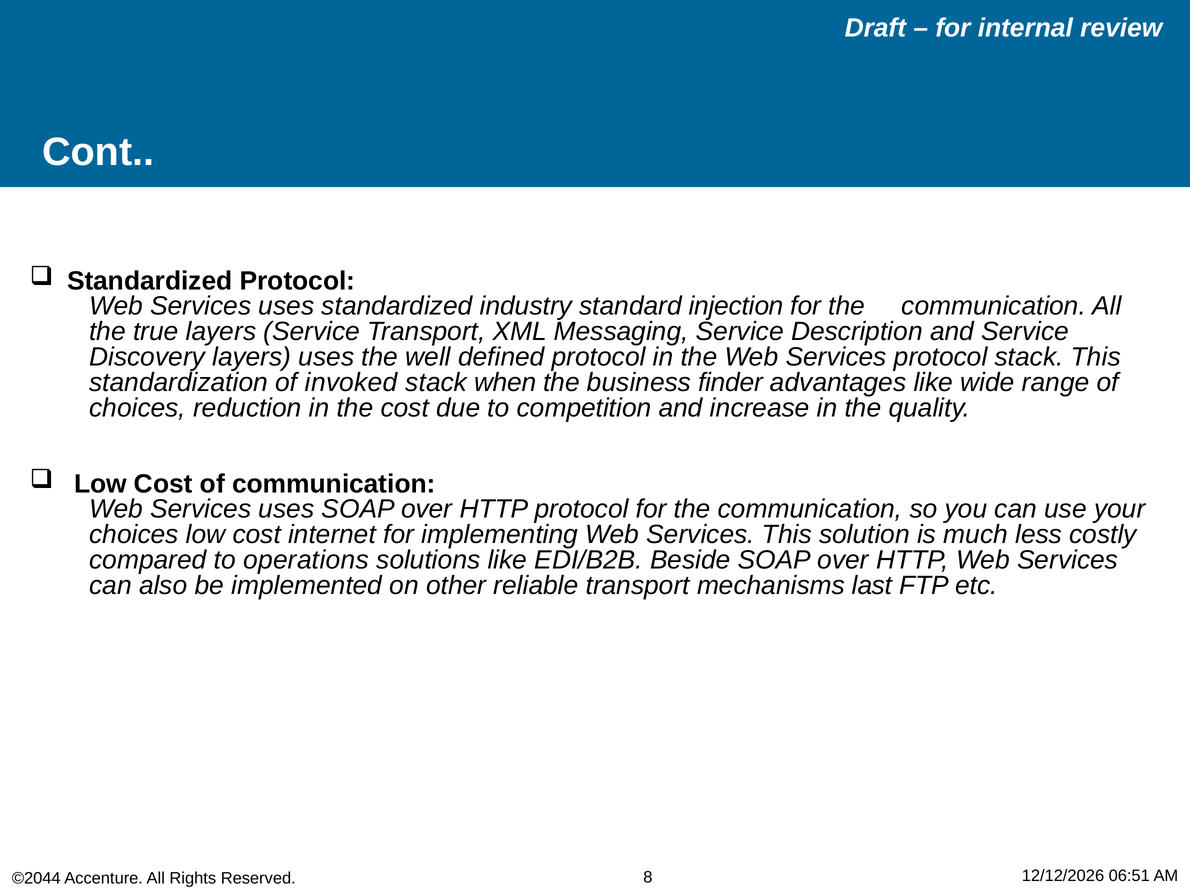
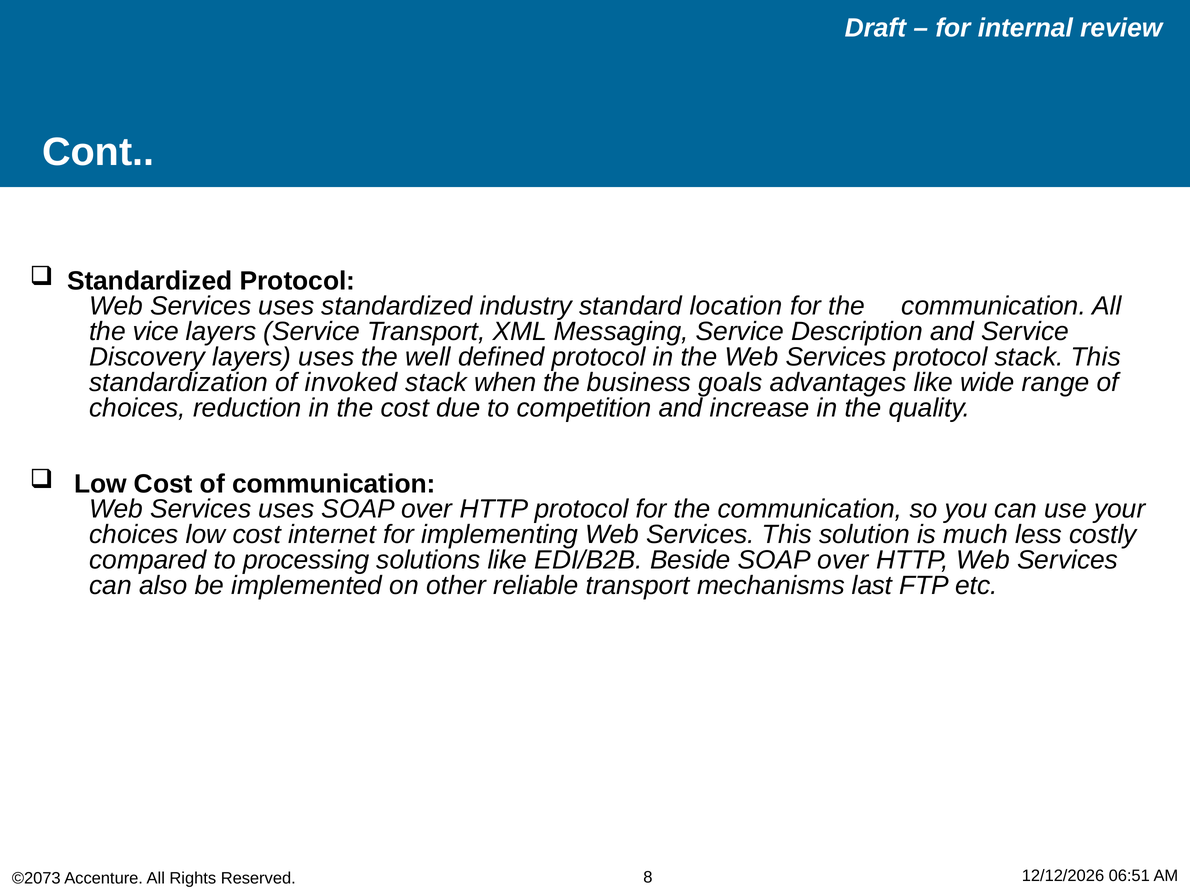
injection: injection -> location (736, 306)
true: true -> vice (156, 332)
finder: finder -> goals (730, 383)
operations: operations -> processing (306, 560)
©2044: ©2044 -> ©2073 (36, 879)
